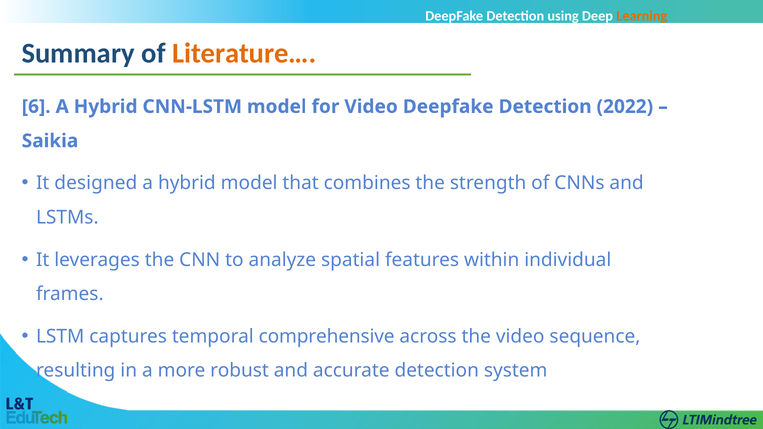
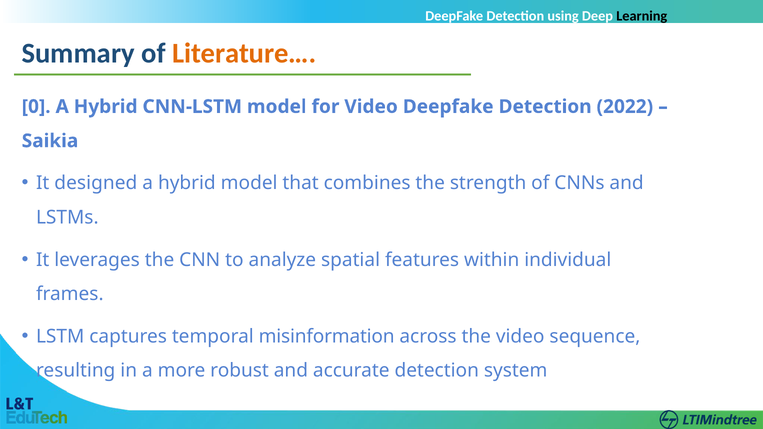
Learning colour: orange -> black (642, 16)
6: 6 -> 0 (36, 107)
comprehensive: comprehensive -> misinformation (327, 337)
